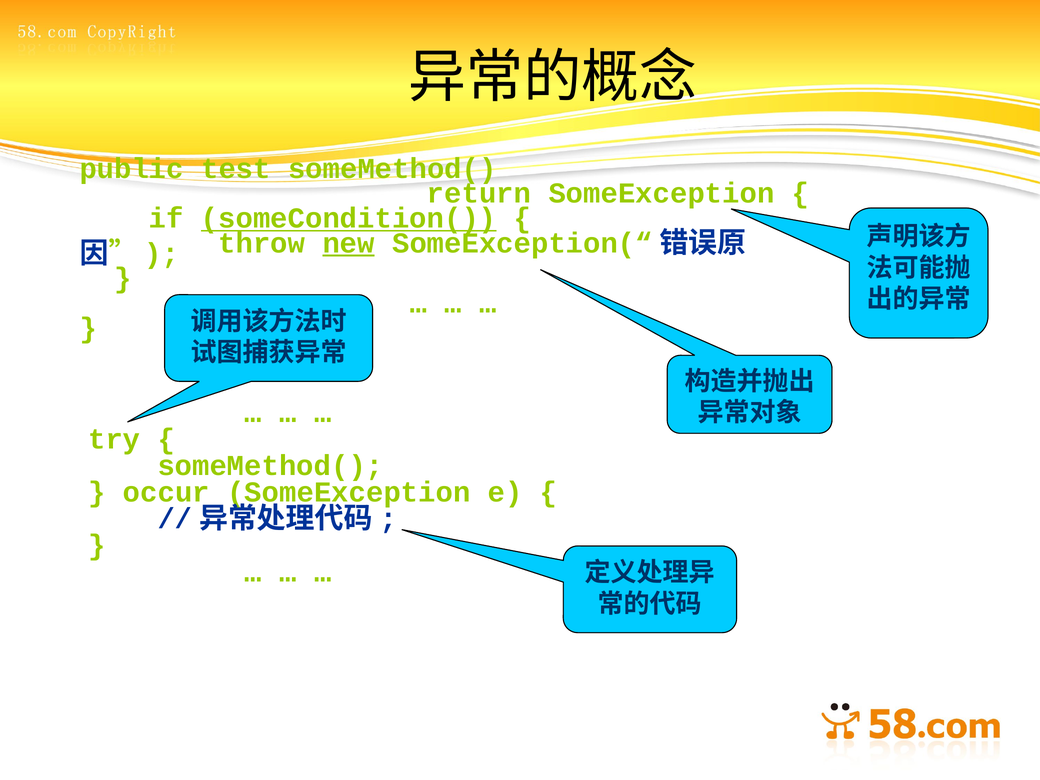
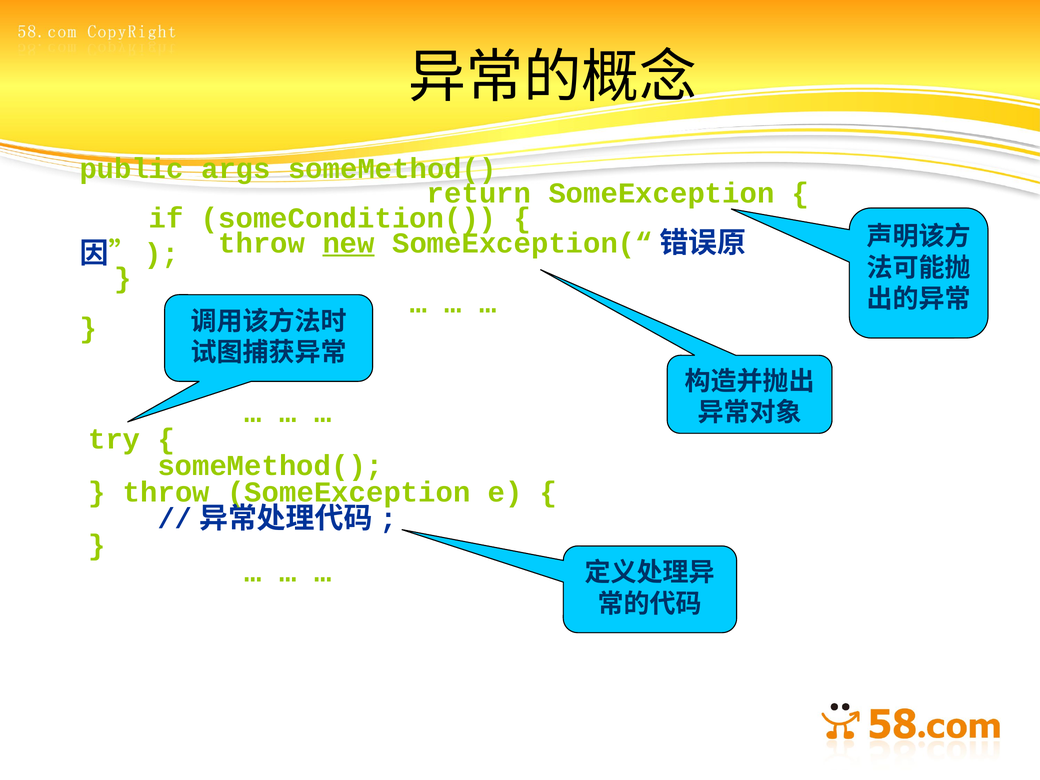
test: test -> args (236, 169)
someCondition( underline: present -> none (349, 218)
occur: occur -> throw (166, 492)
